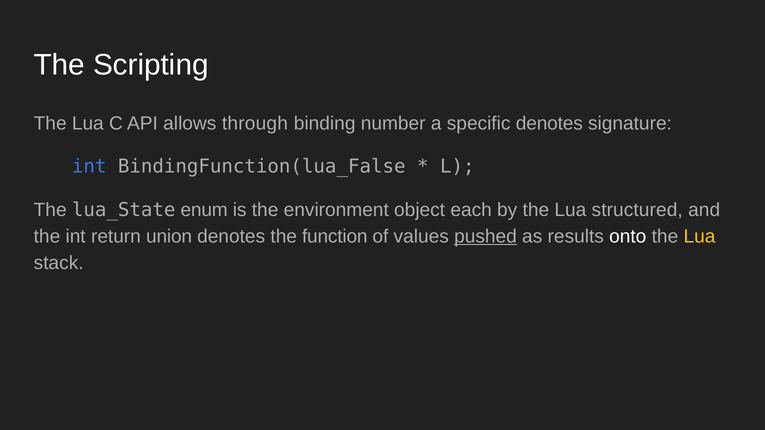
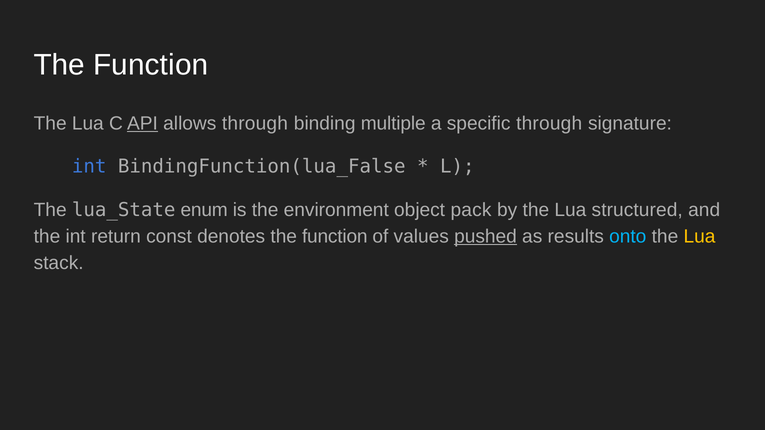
Scripting: Scripting -> Function (151, 65)
API underline: none -> present (142, 123)
number: number -> multiple (393, 123)
specific denotes: denotes -> through (549, 123)
each: each -> pack (471, 210)
union: union -> const (169, 237)
onto colour: white -> light blue (628, 237)
